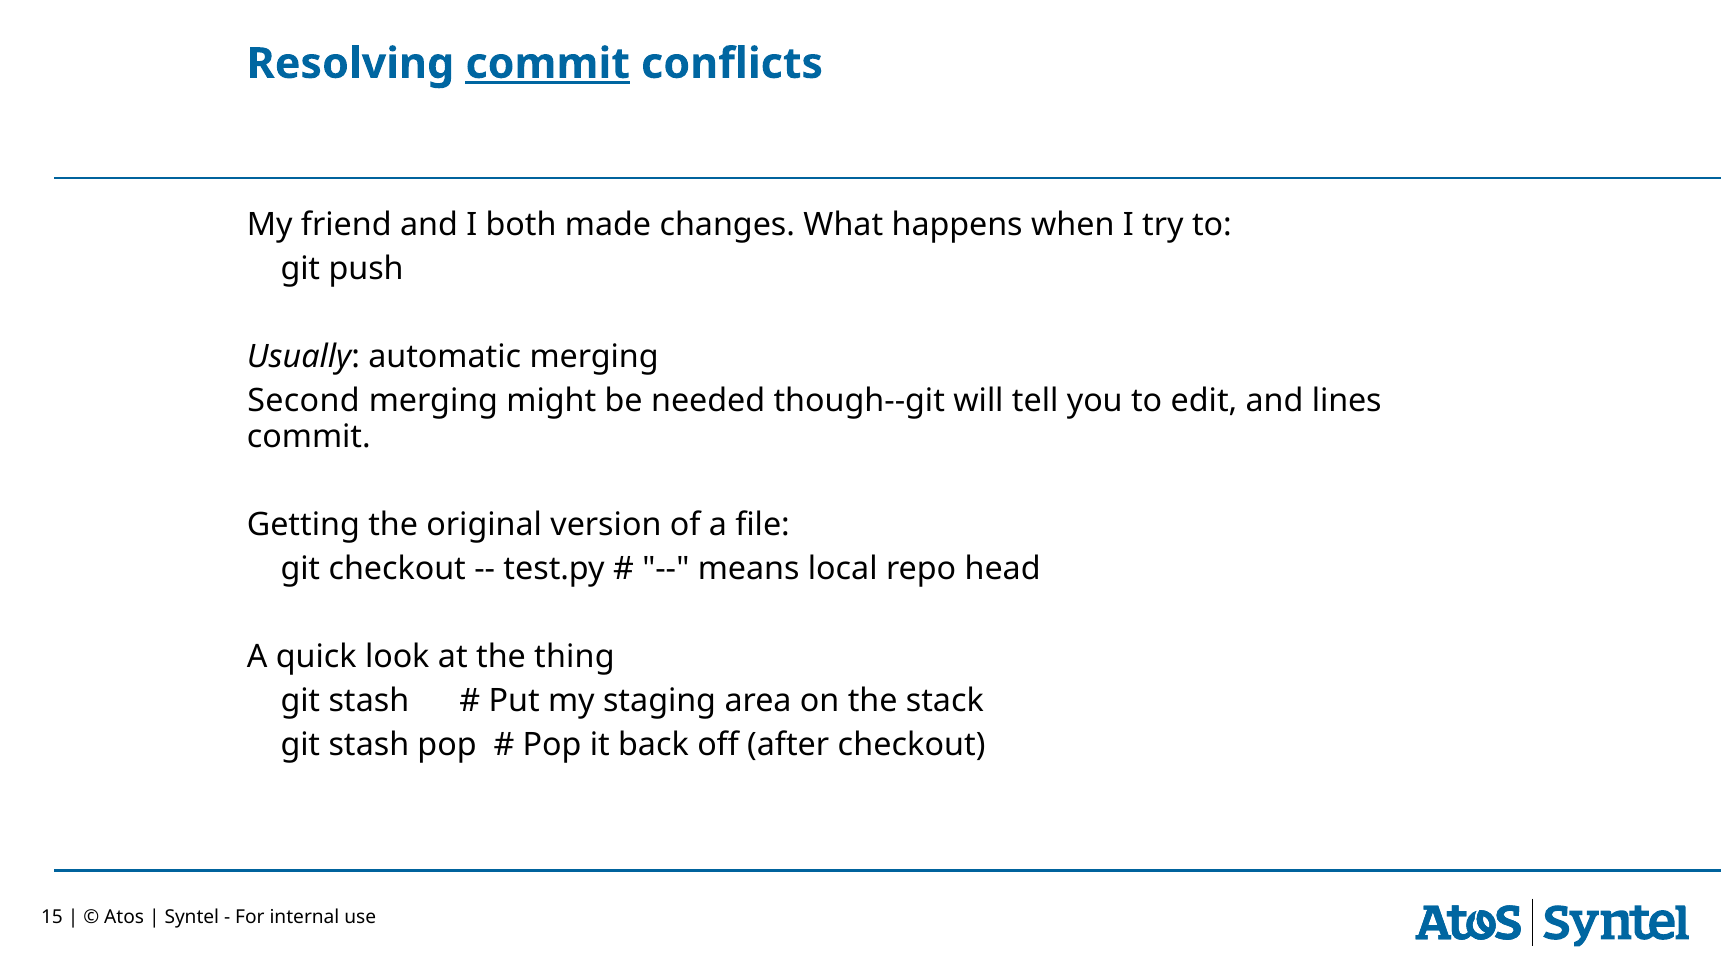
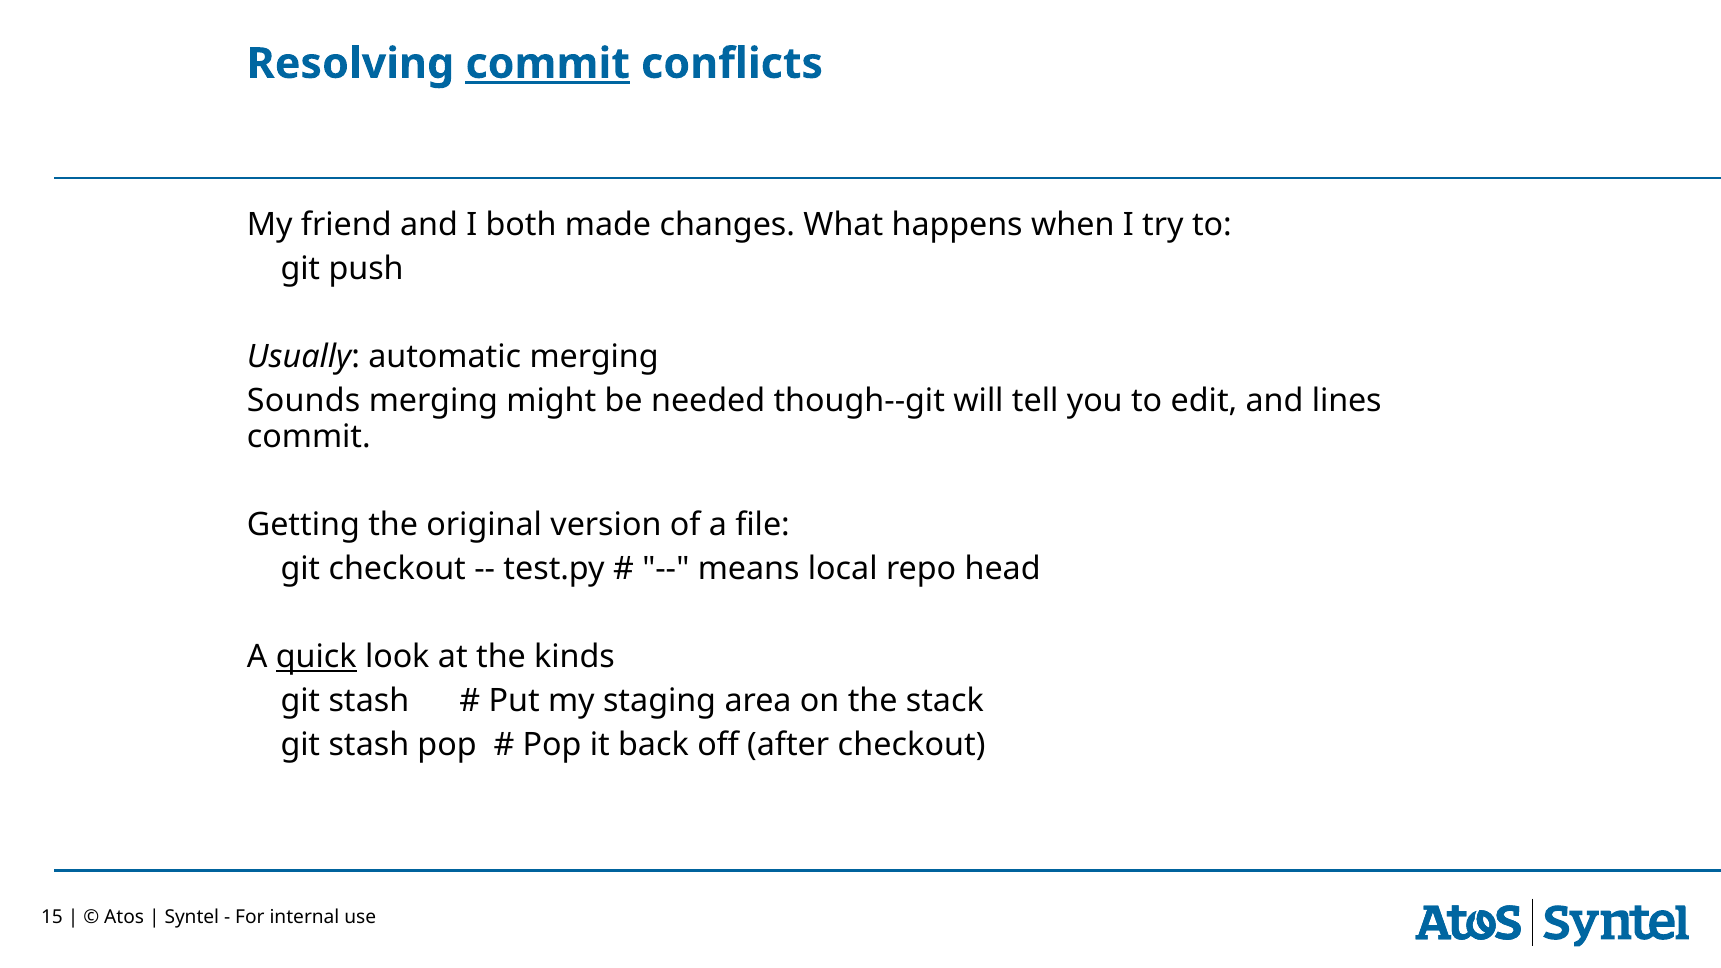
Second: Second -> Sounds (304, 401)
quick underline: none -> present (316, 657)
thing: thing -> kinds (575, 657)
